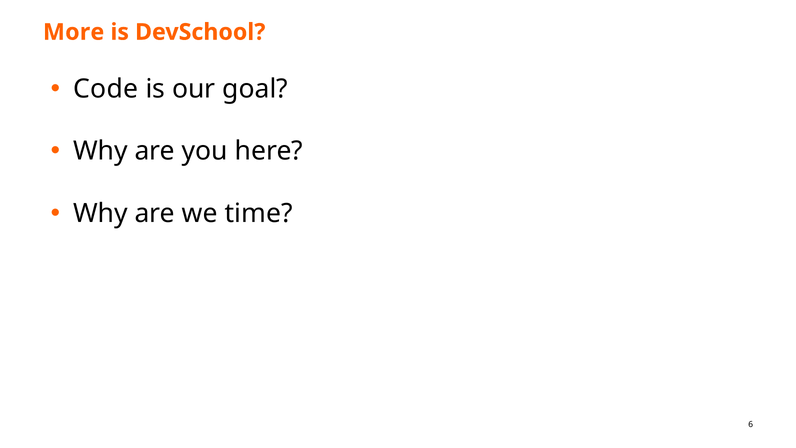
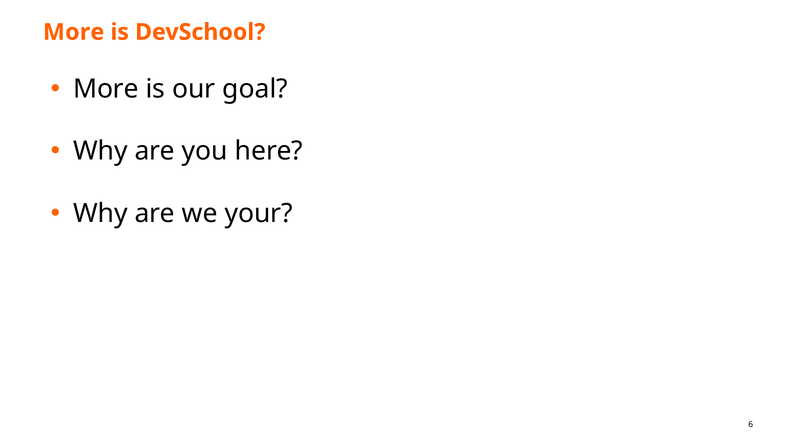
Code: Code -> More (106, 89)
time: time -> your (259, 213)
